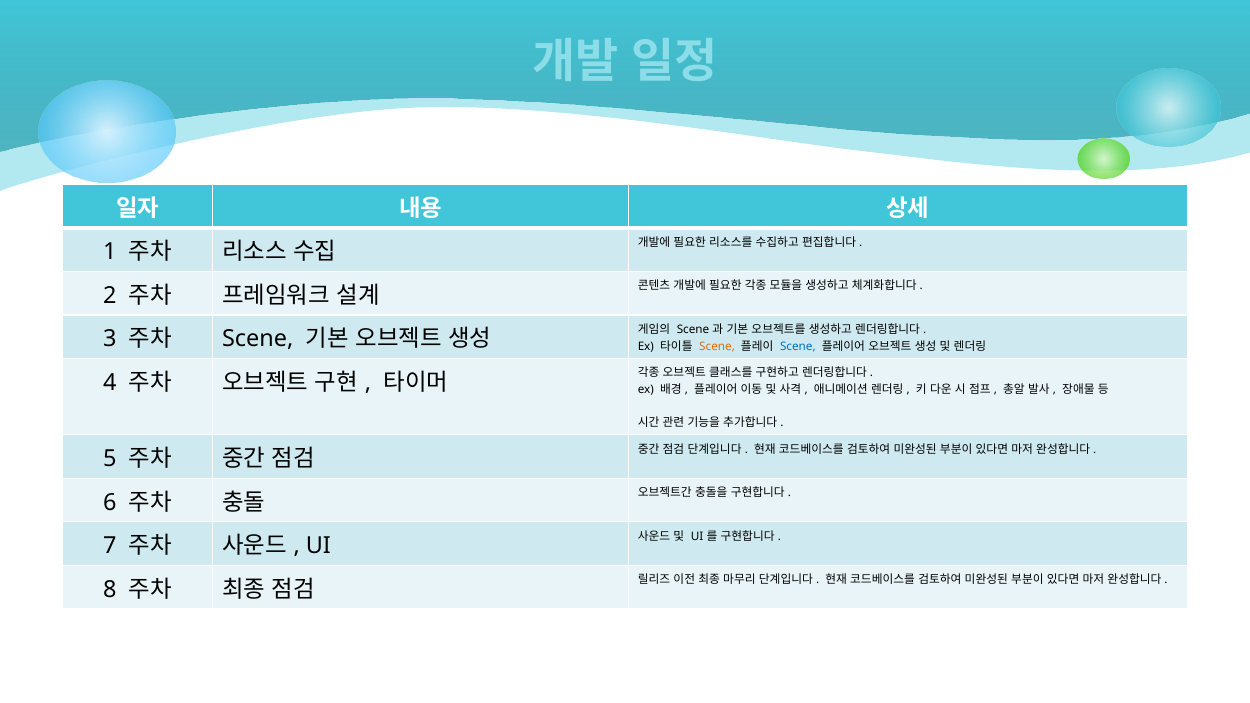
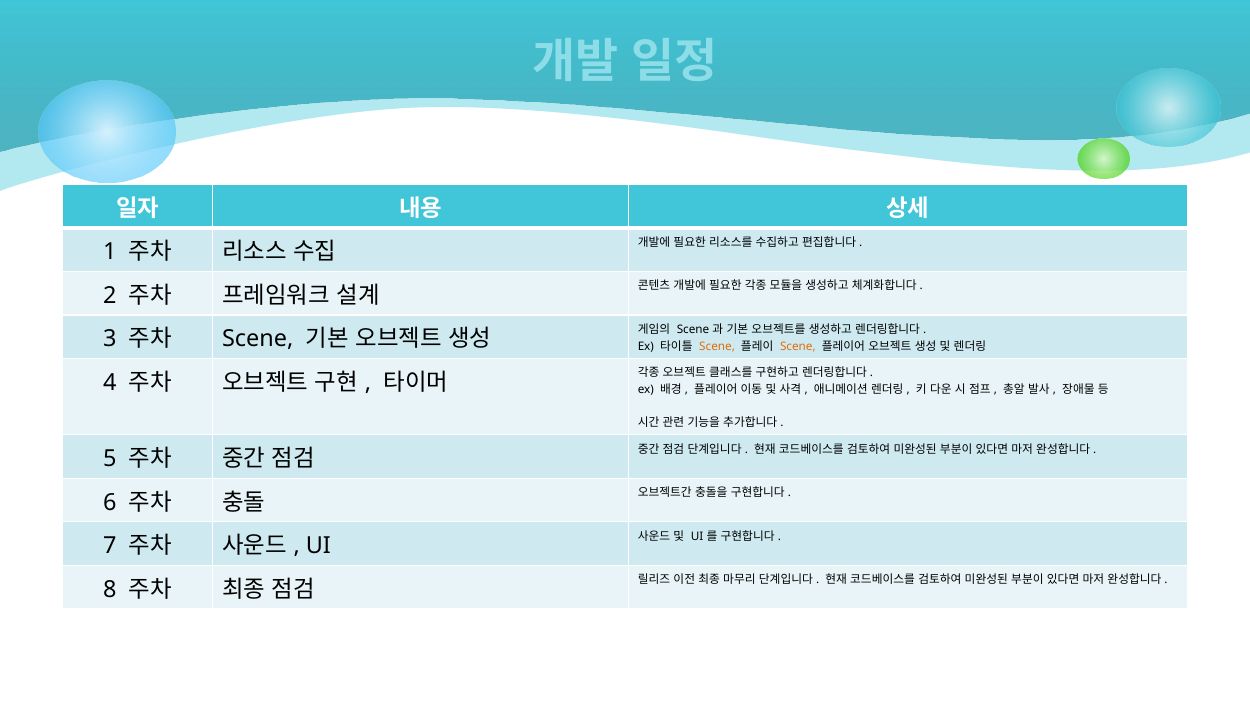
Scene colour: blue -> orange (798, 346)
